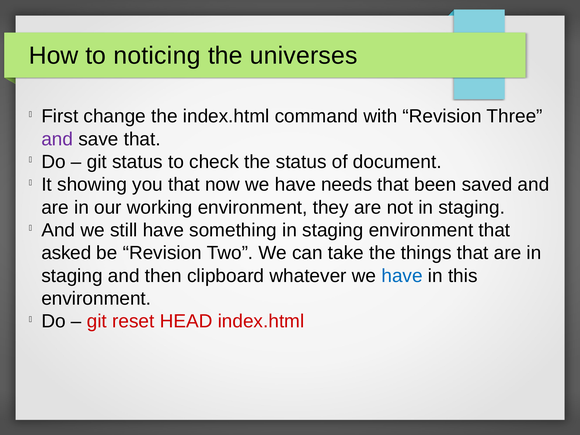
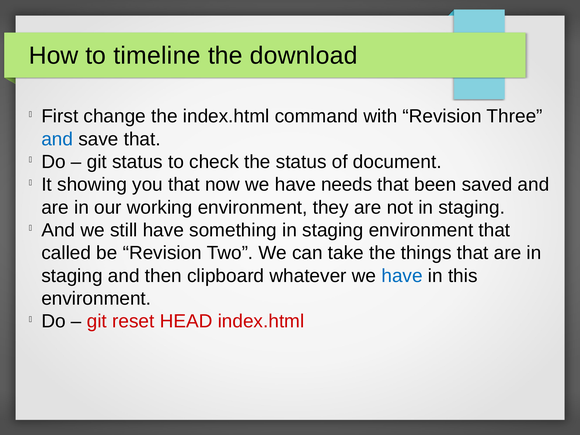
noticing: noticing -> timeline (157, 56)
universes: universes -> download (304, 56)
and colour: purple -> blue (57, 139)
asked: asked -> called (66, 253)
